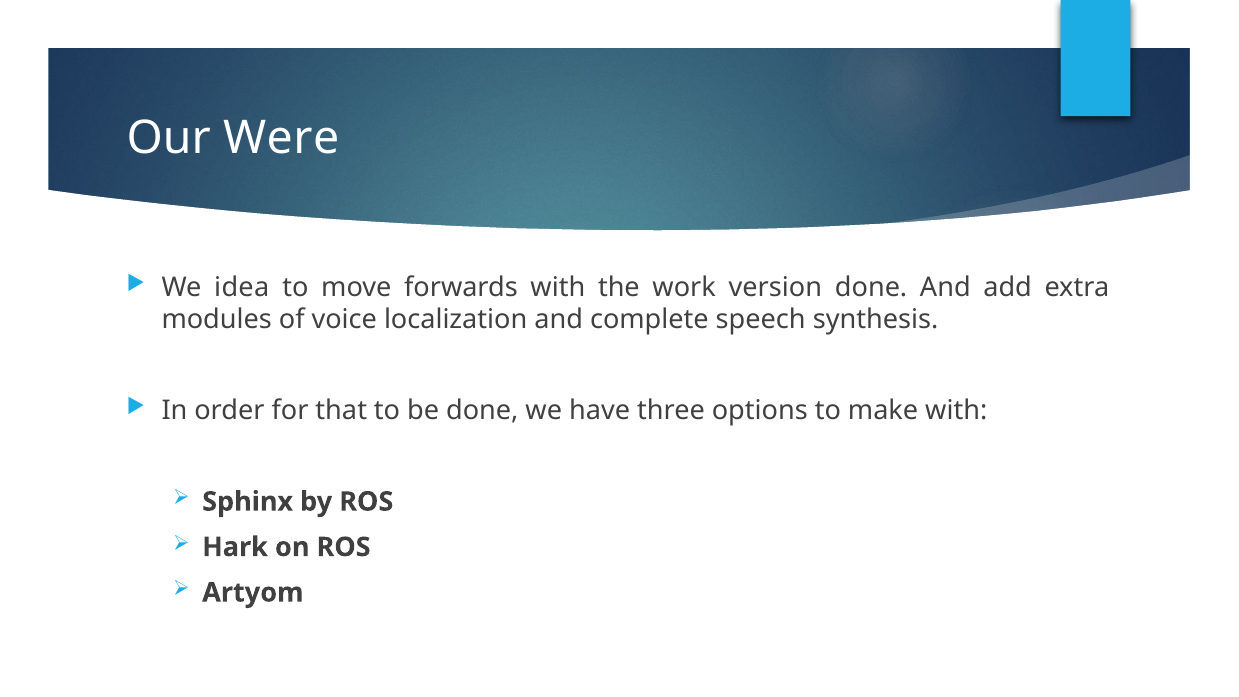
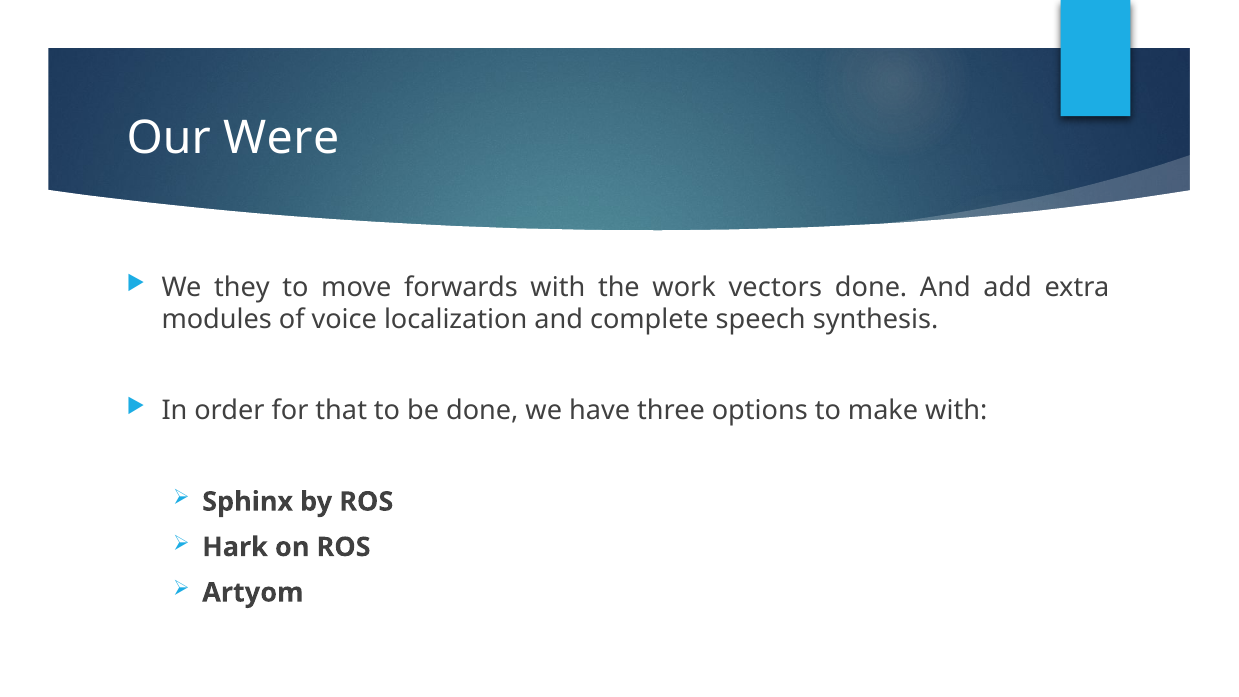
idea: idea -> they (242, 287)
version: version -> vectors (775, 287)
